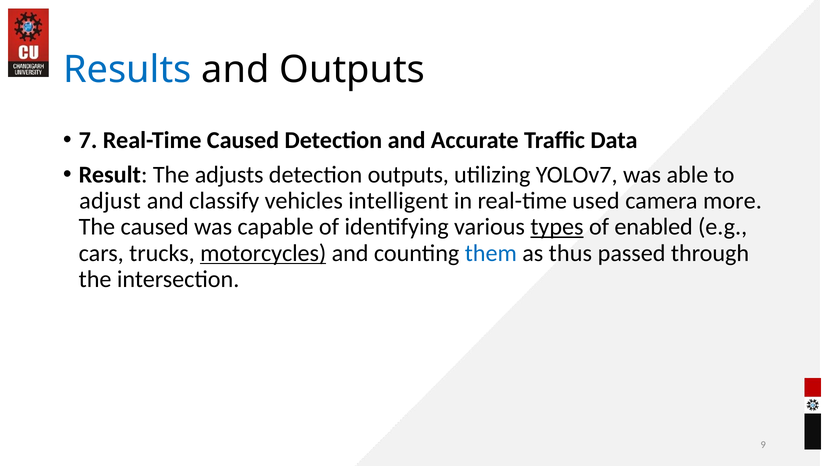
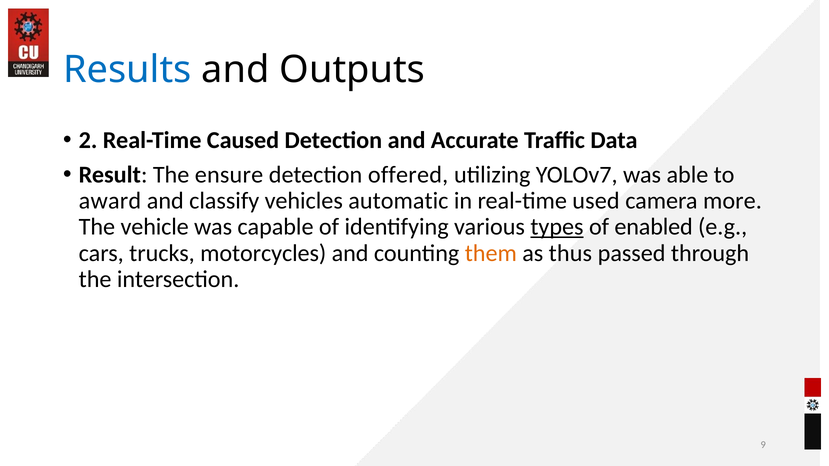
7: 7 -> 2 (88, 140)
adjusts: adjusts -> ensure (229, 175)
detection outputs: outputs -> offered (408, 175)
adjust: adjust -> award (110, 201)
intelligent: intelligent -> automatic (398, 201)
The caused: caused -> vehicle (155, 227)
motorcycles underline: present -> none (263, 253)
them colour: blue -> orange (491, 253)
